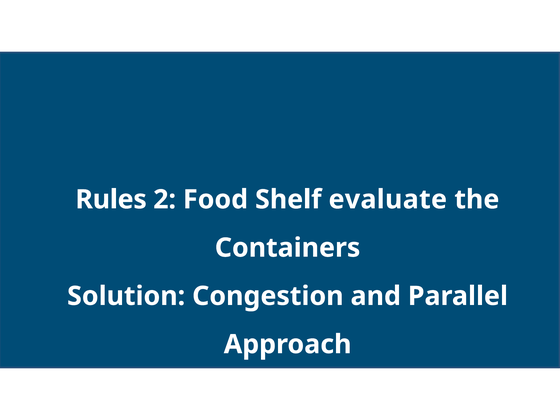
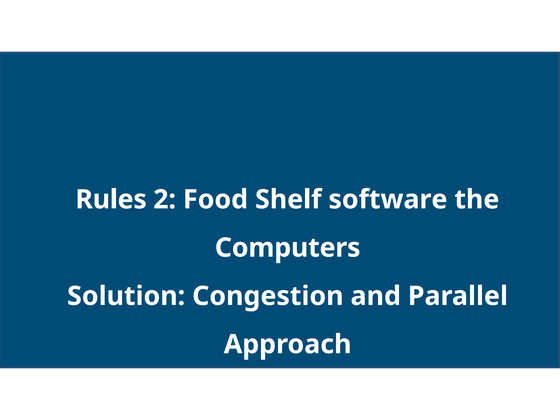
evaluate: evaluate -> software (388, 200)
Containers: Containers -> Computers (288, 248)
